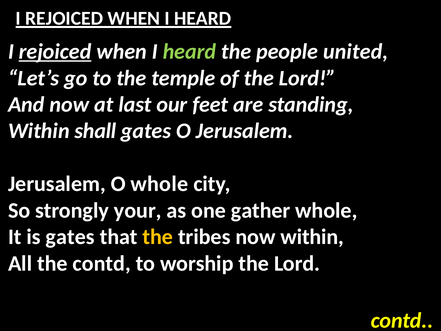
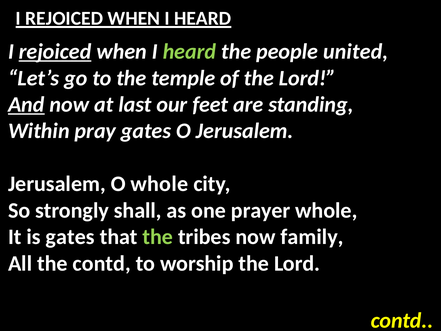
And underline: none -> present (26, 104)
shall: shall -> pray (95, 131)
your: your -> shall (138, 210)
gather: gather -> prayer (261, 210)
the colour: yellow -> light green (158, 237)
now within: within -> family (312, 237)
